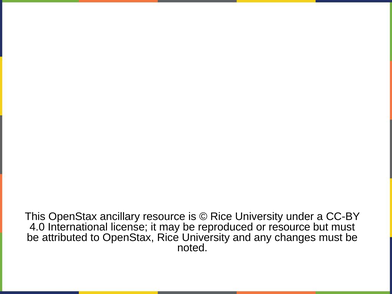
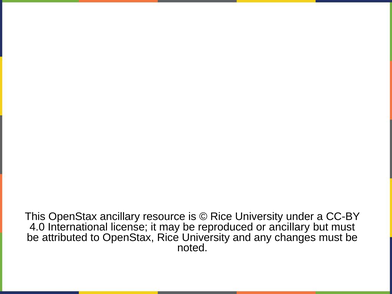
or resource: resource -> ancillary (289, 227)
